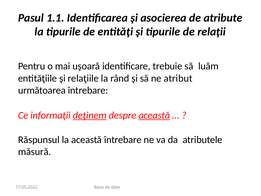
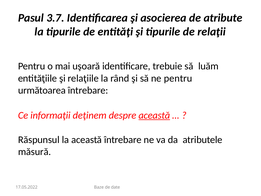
1.1: 1.1 -> 3.7 (55, 18)
ne atribut: atribut -> pentru (178, 78)
deţinem underline: present -> none (90, 115)
